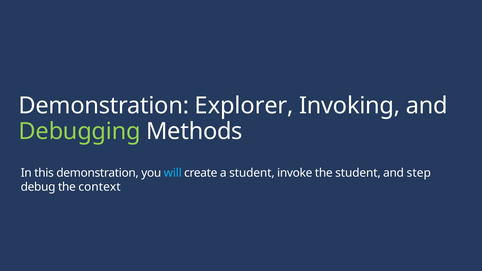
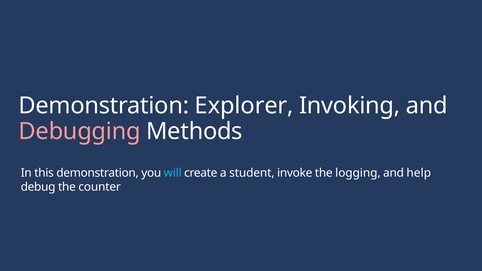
Debugging colour: light green -> pink (80, 131)
the student: student -> logging (358, 173)
step: step -> help (419, 173)
context: context -> counter (100, 187)
